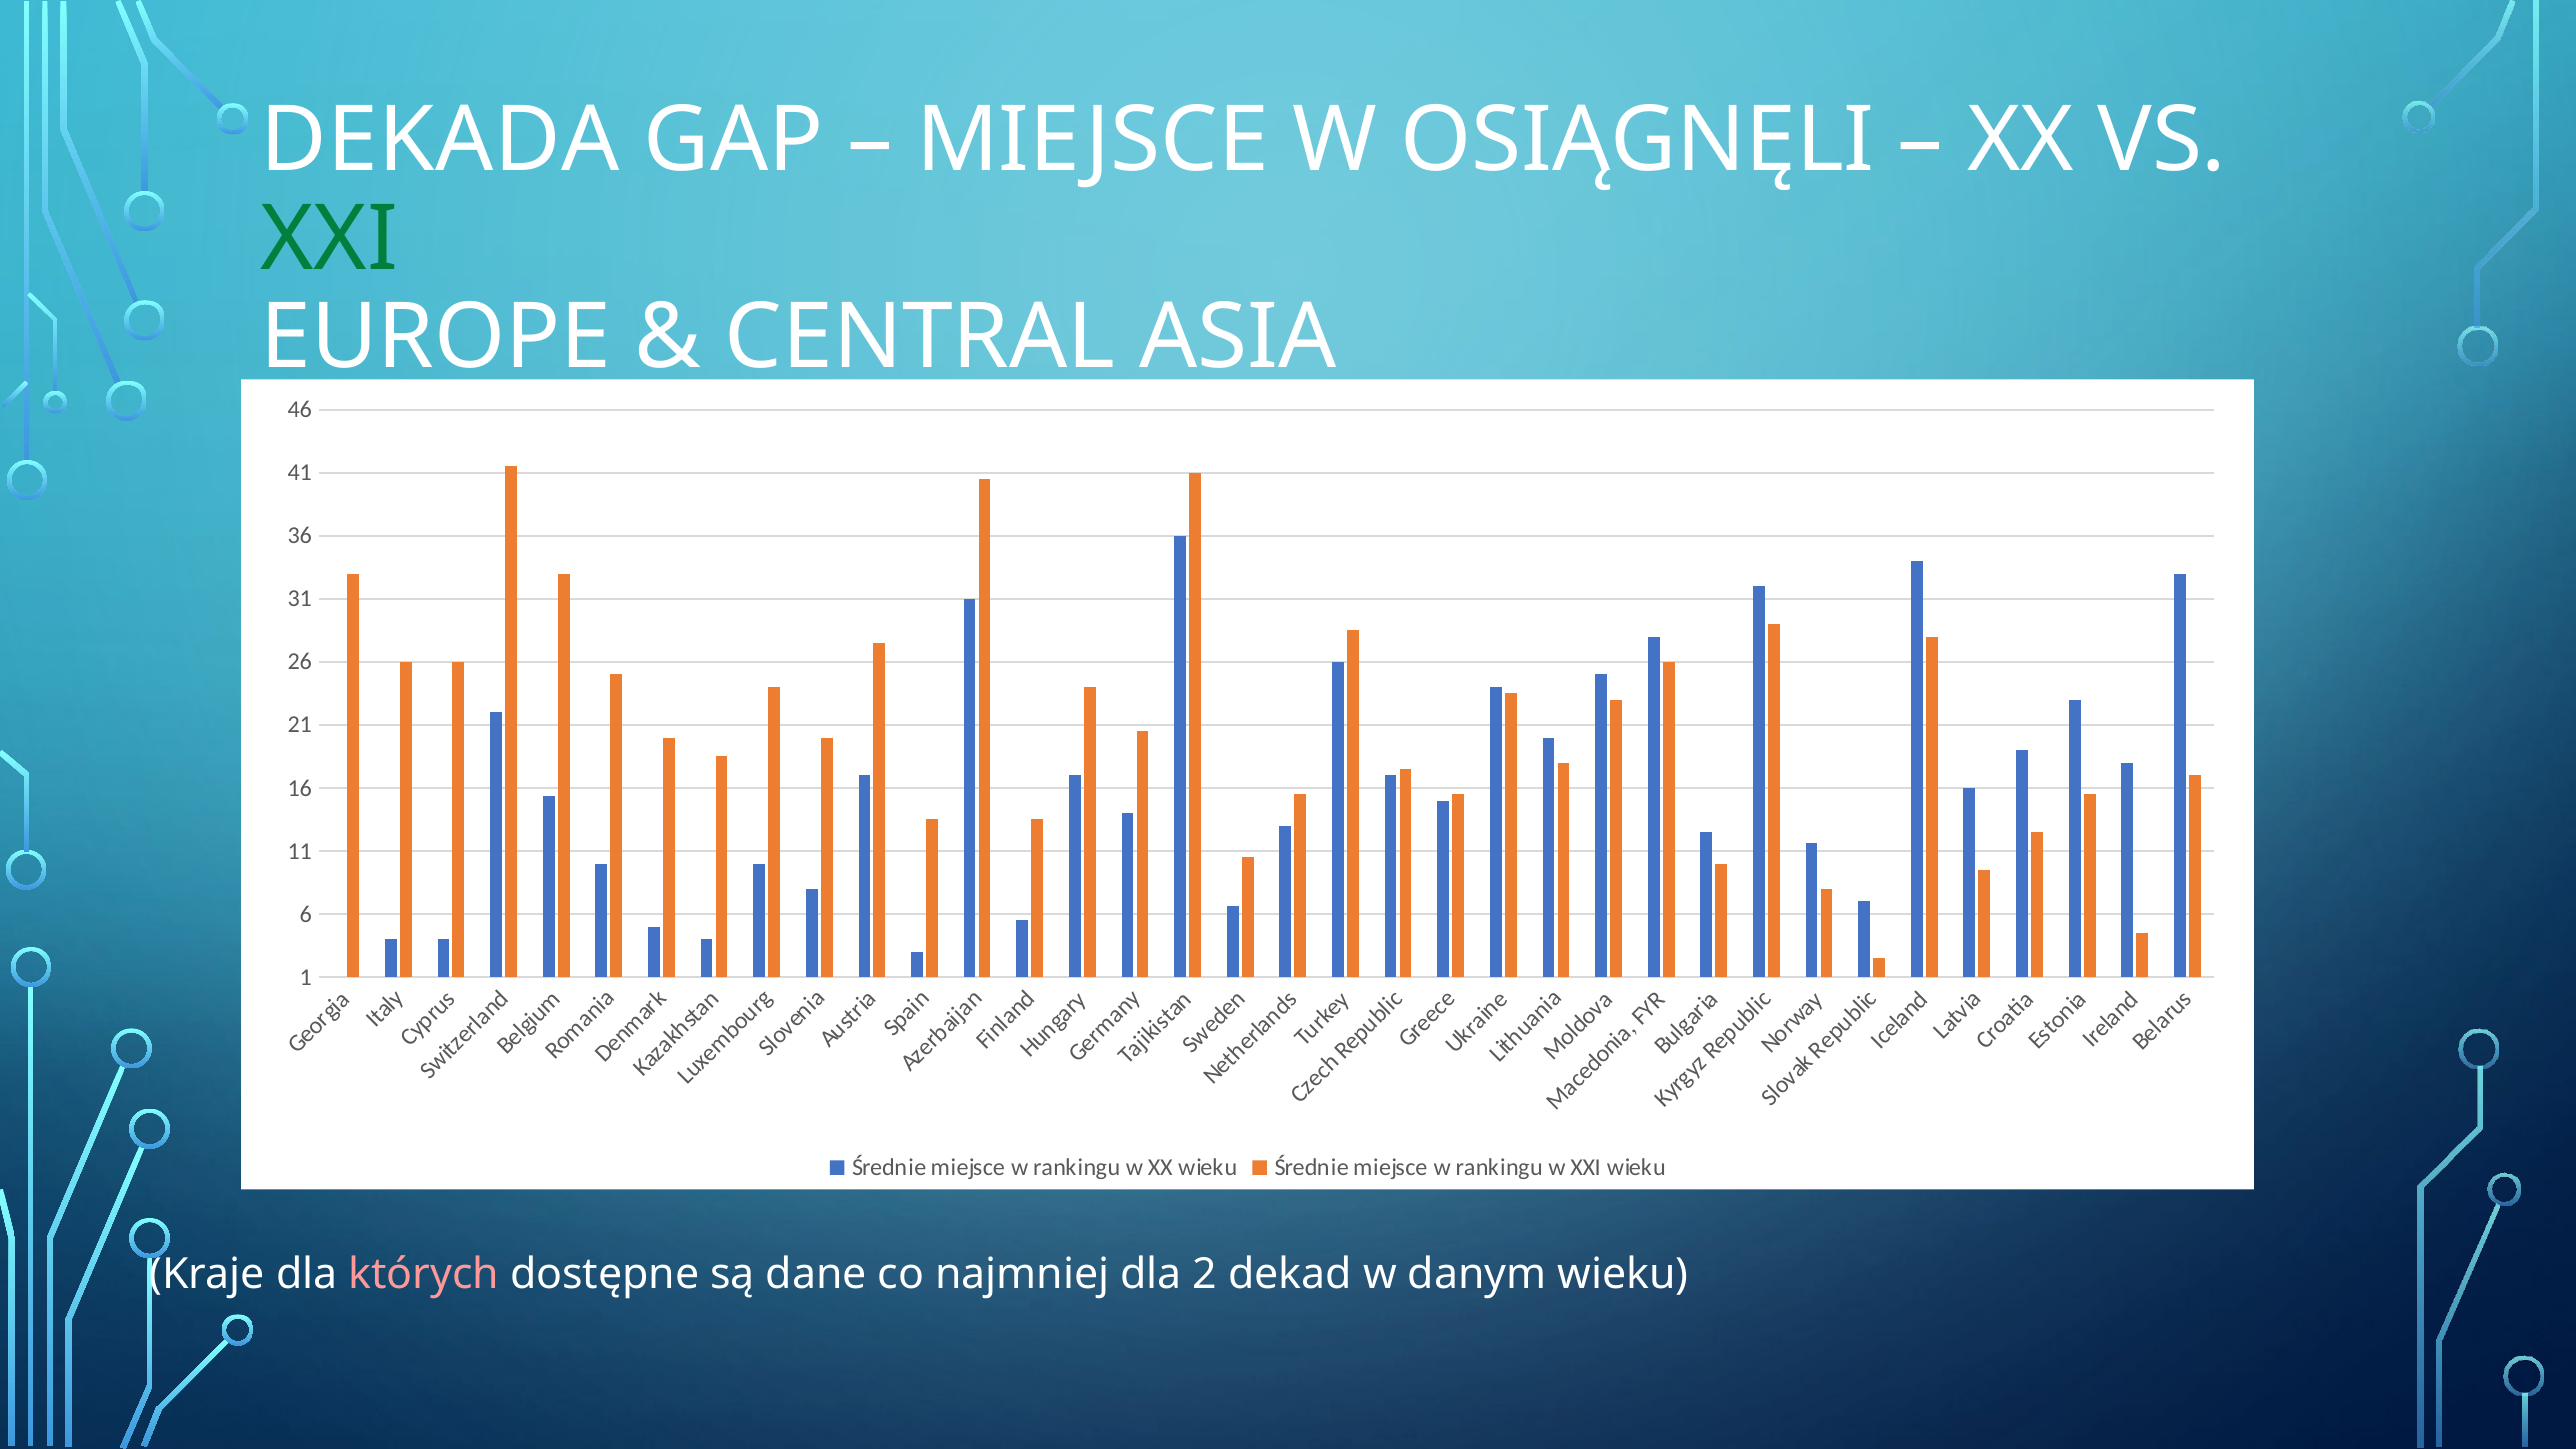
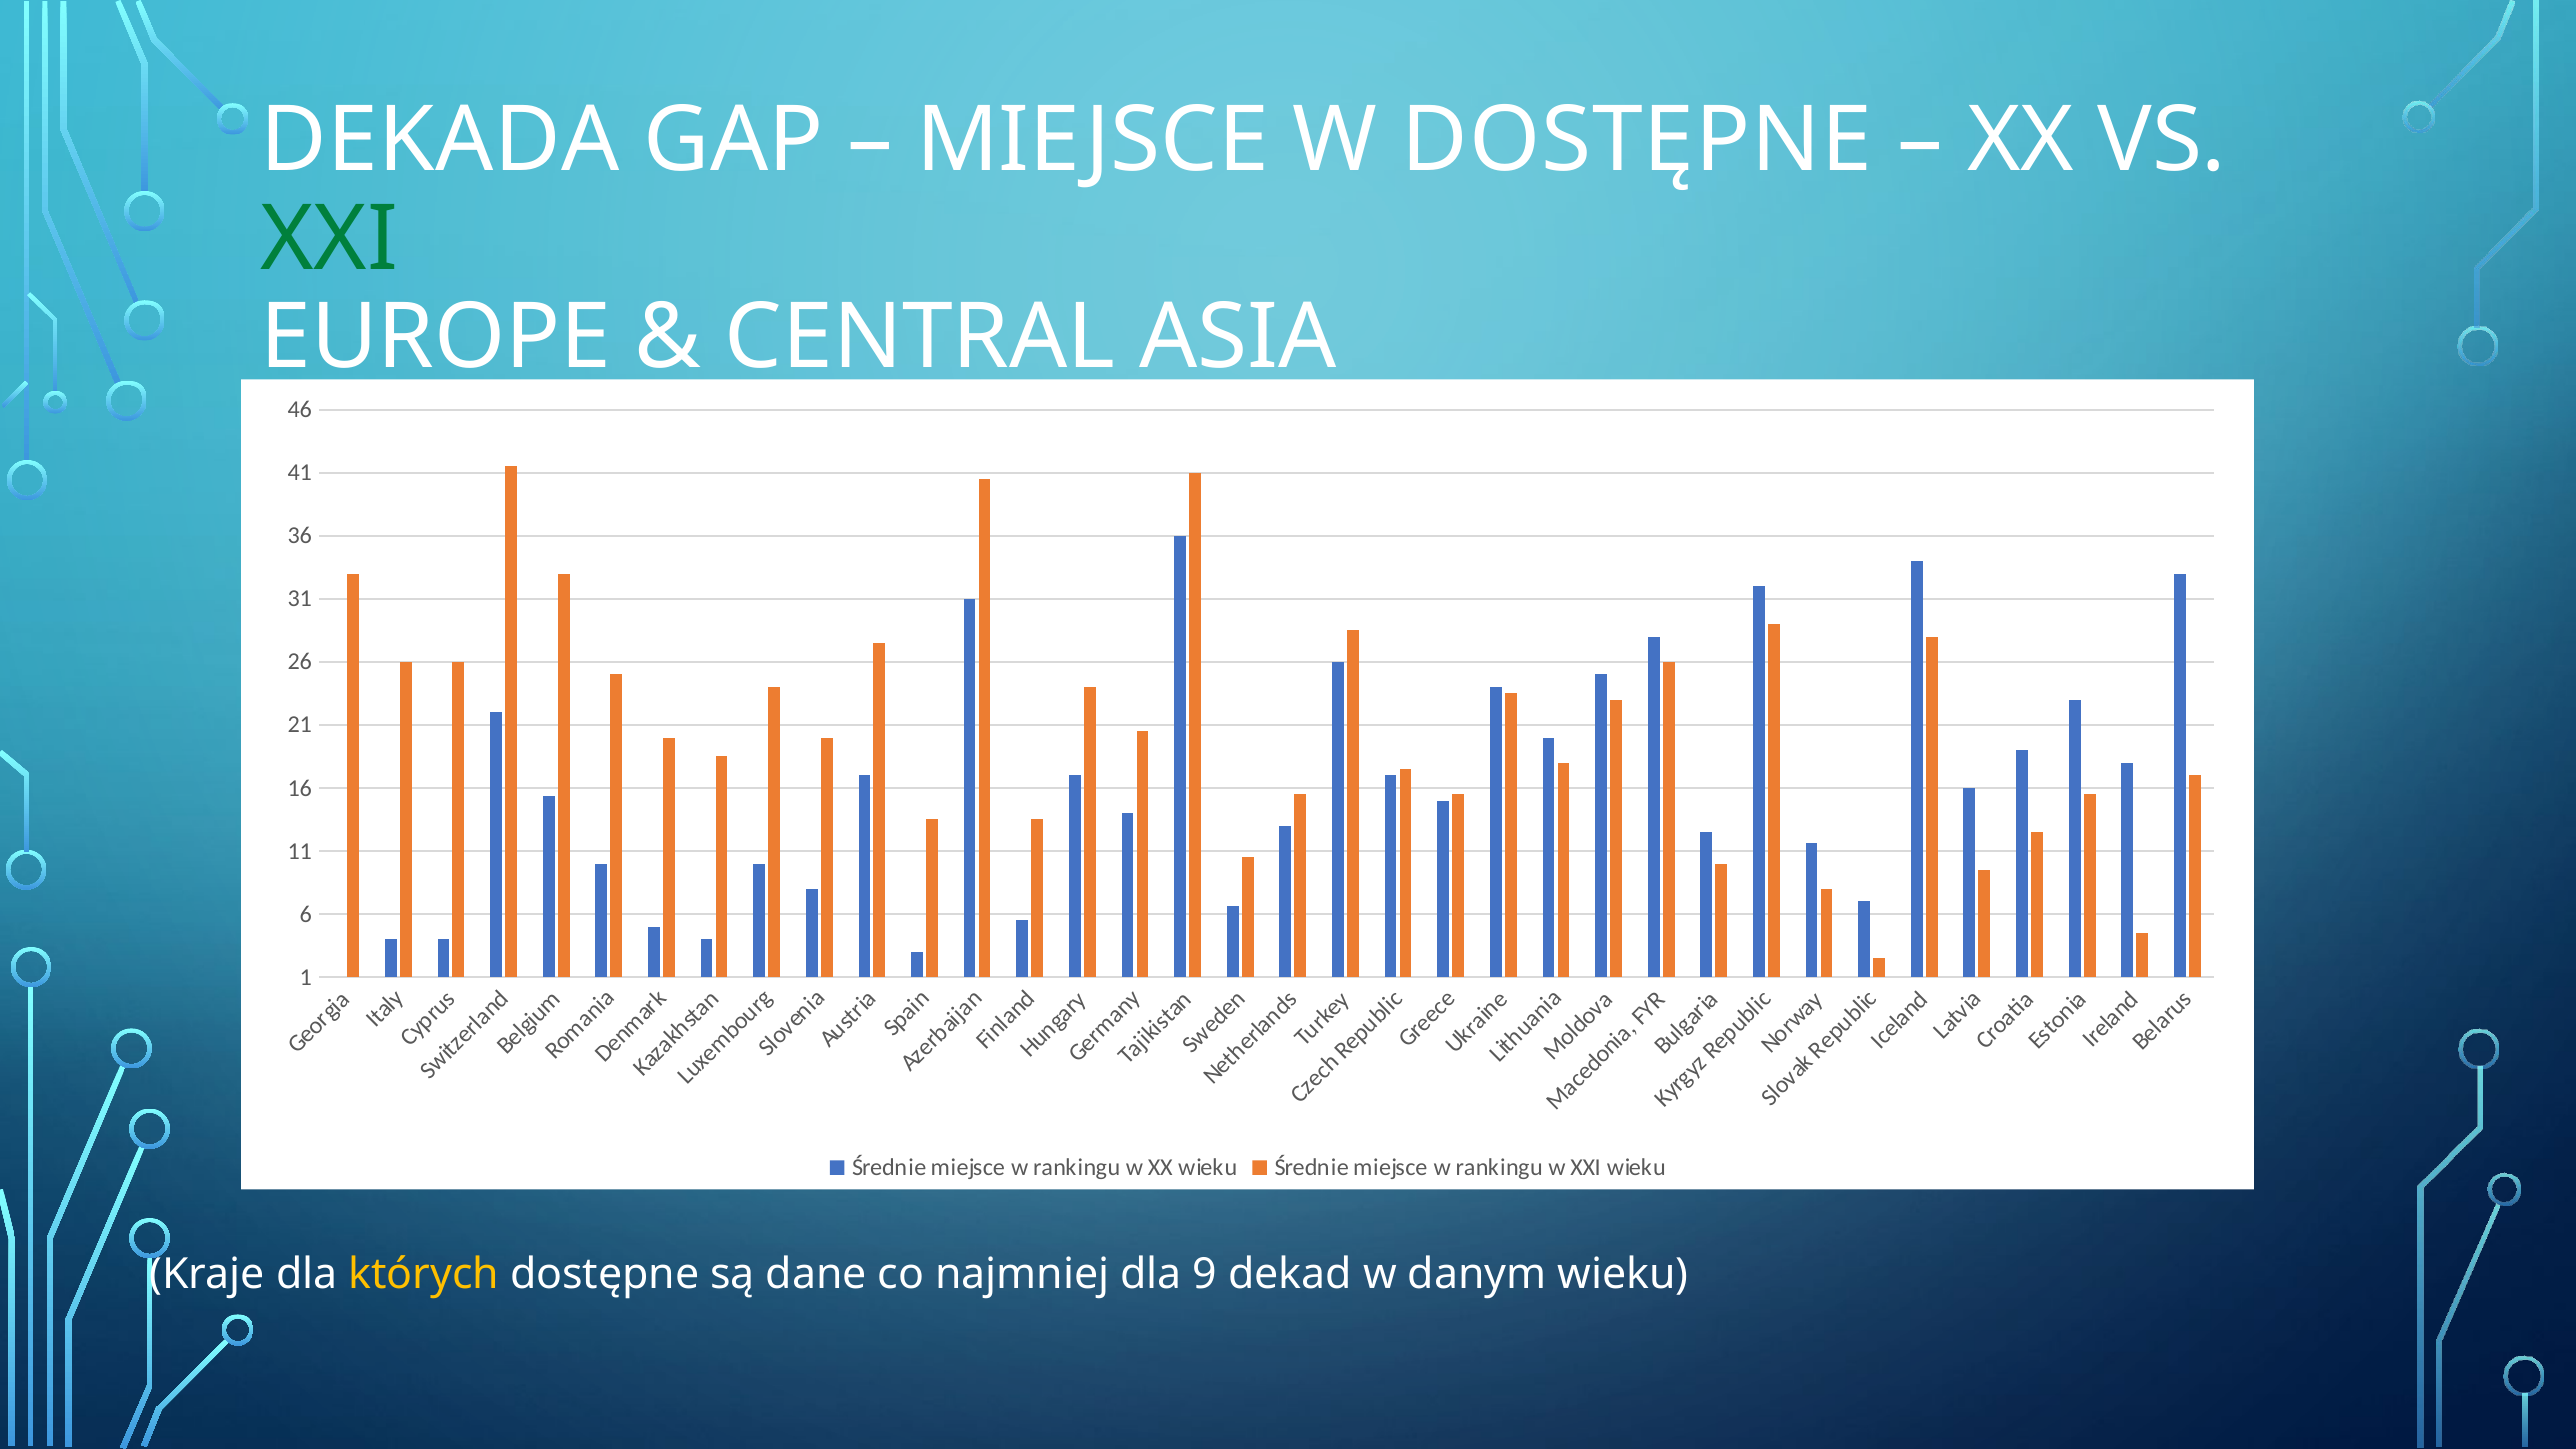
W OSIĄGNĘLI: OSIĄGNĘLI -> DOSTĘPNE (1637, 141)
których colour: pink -> yellow (424, 1274)
2: 2 -> 9 (1205, 1274)
